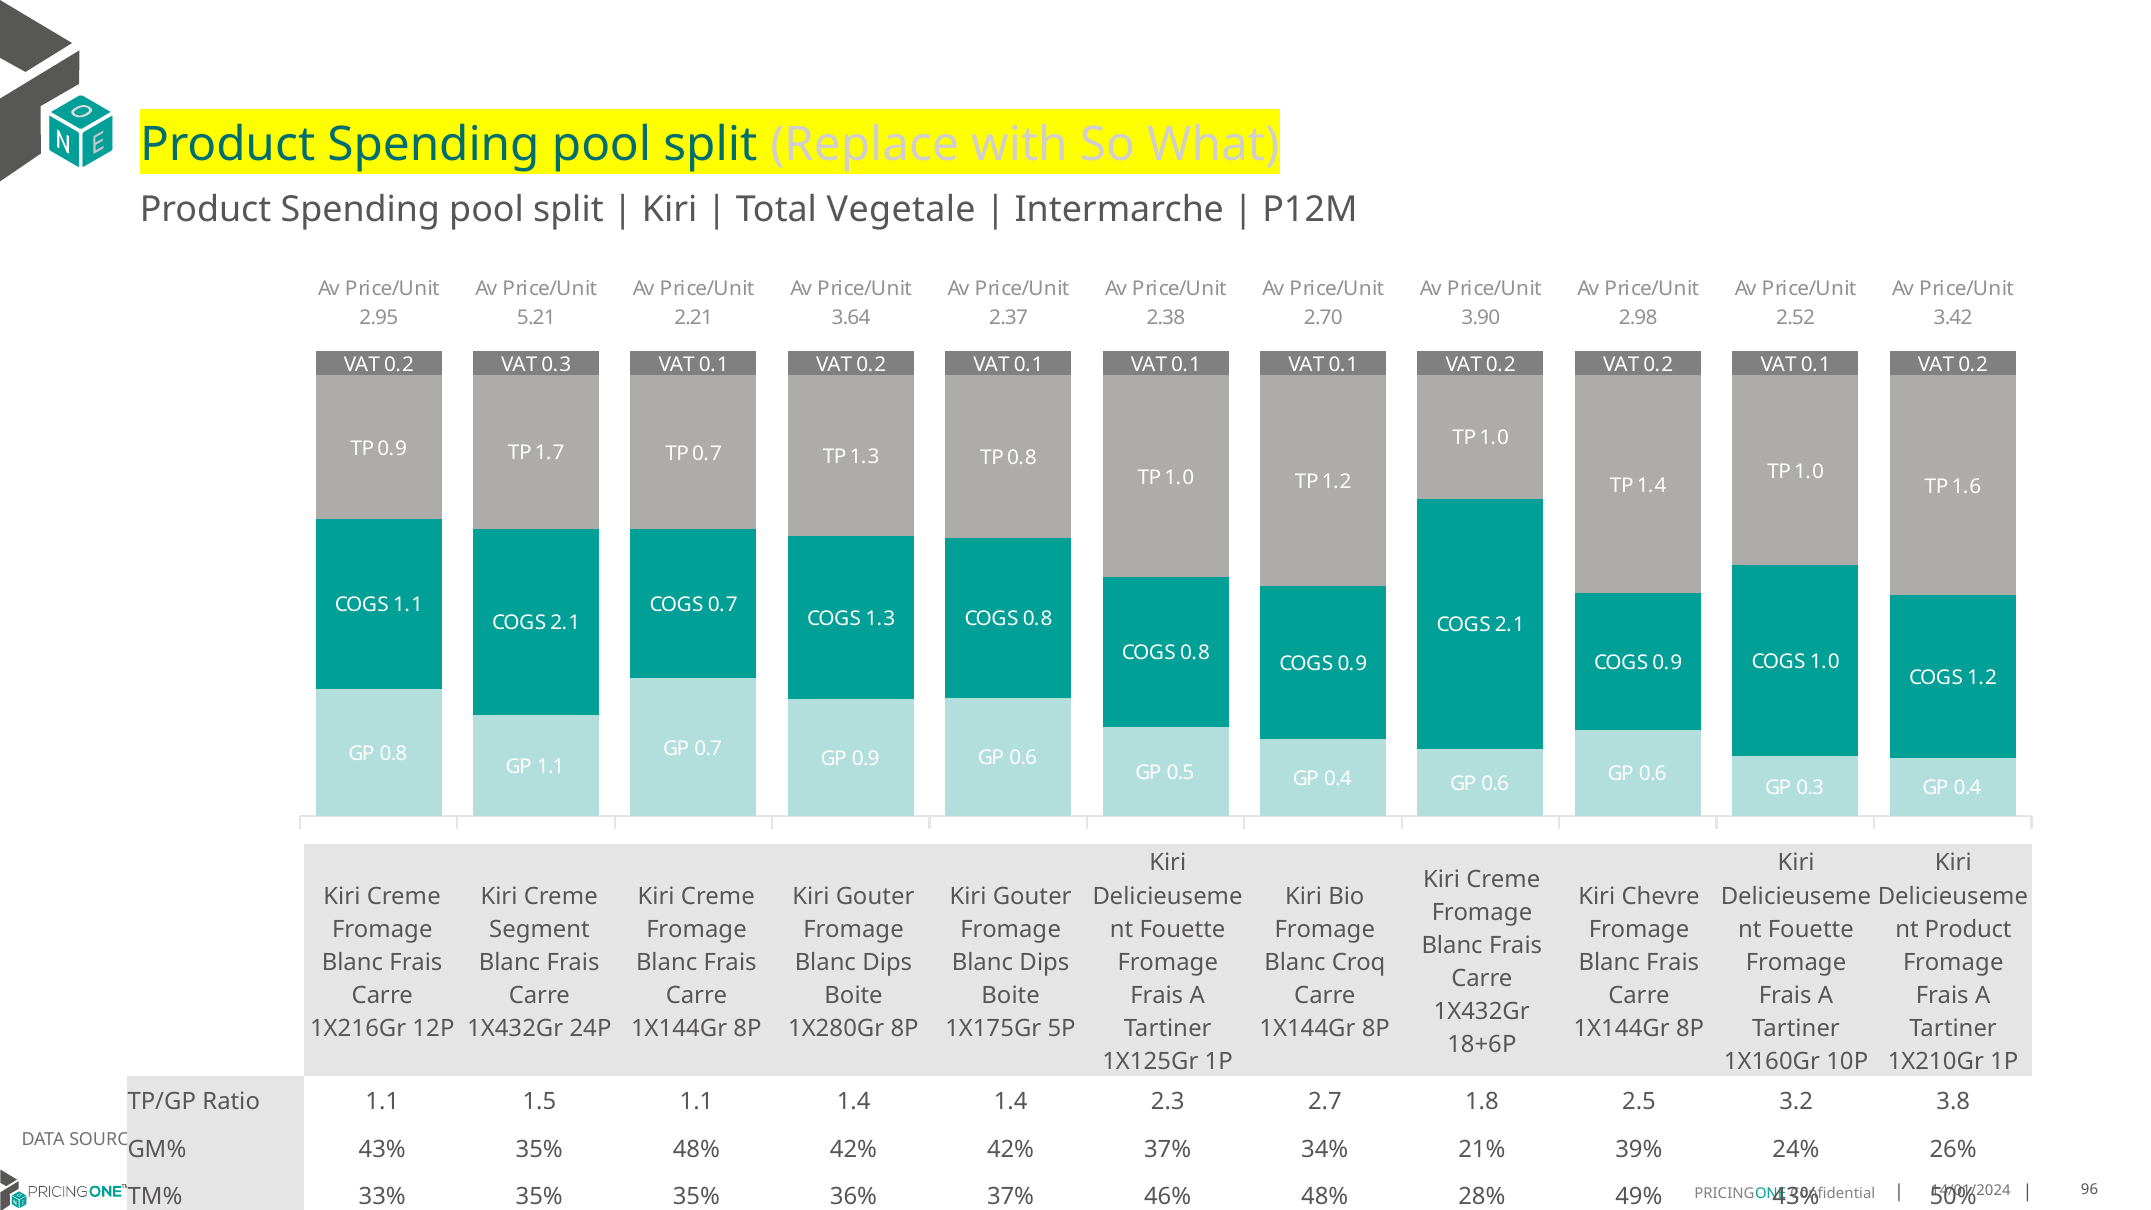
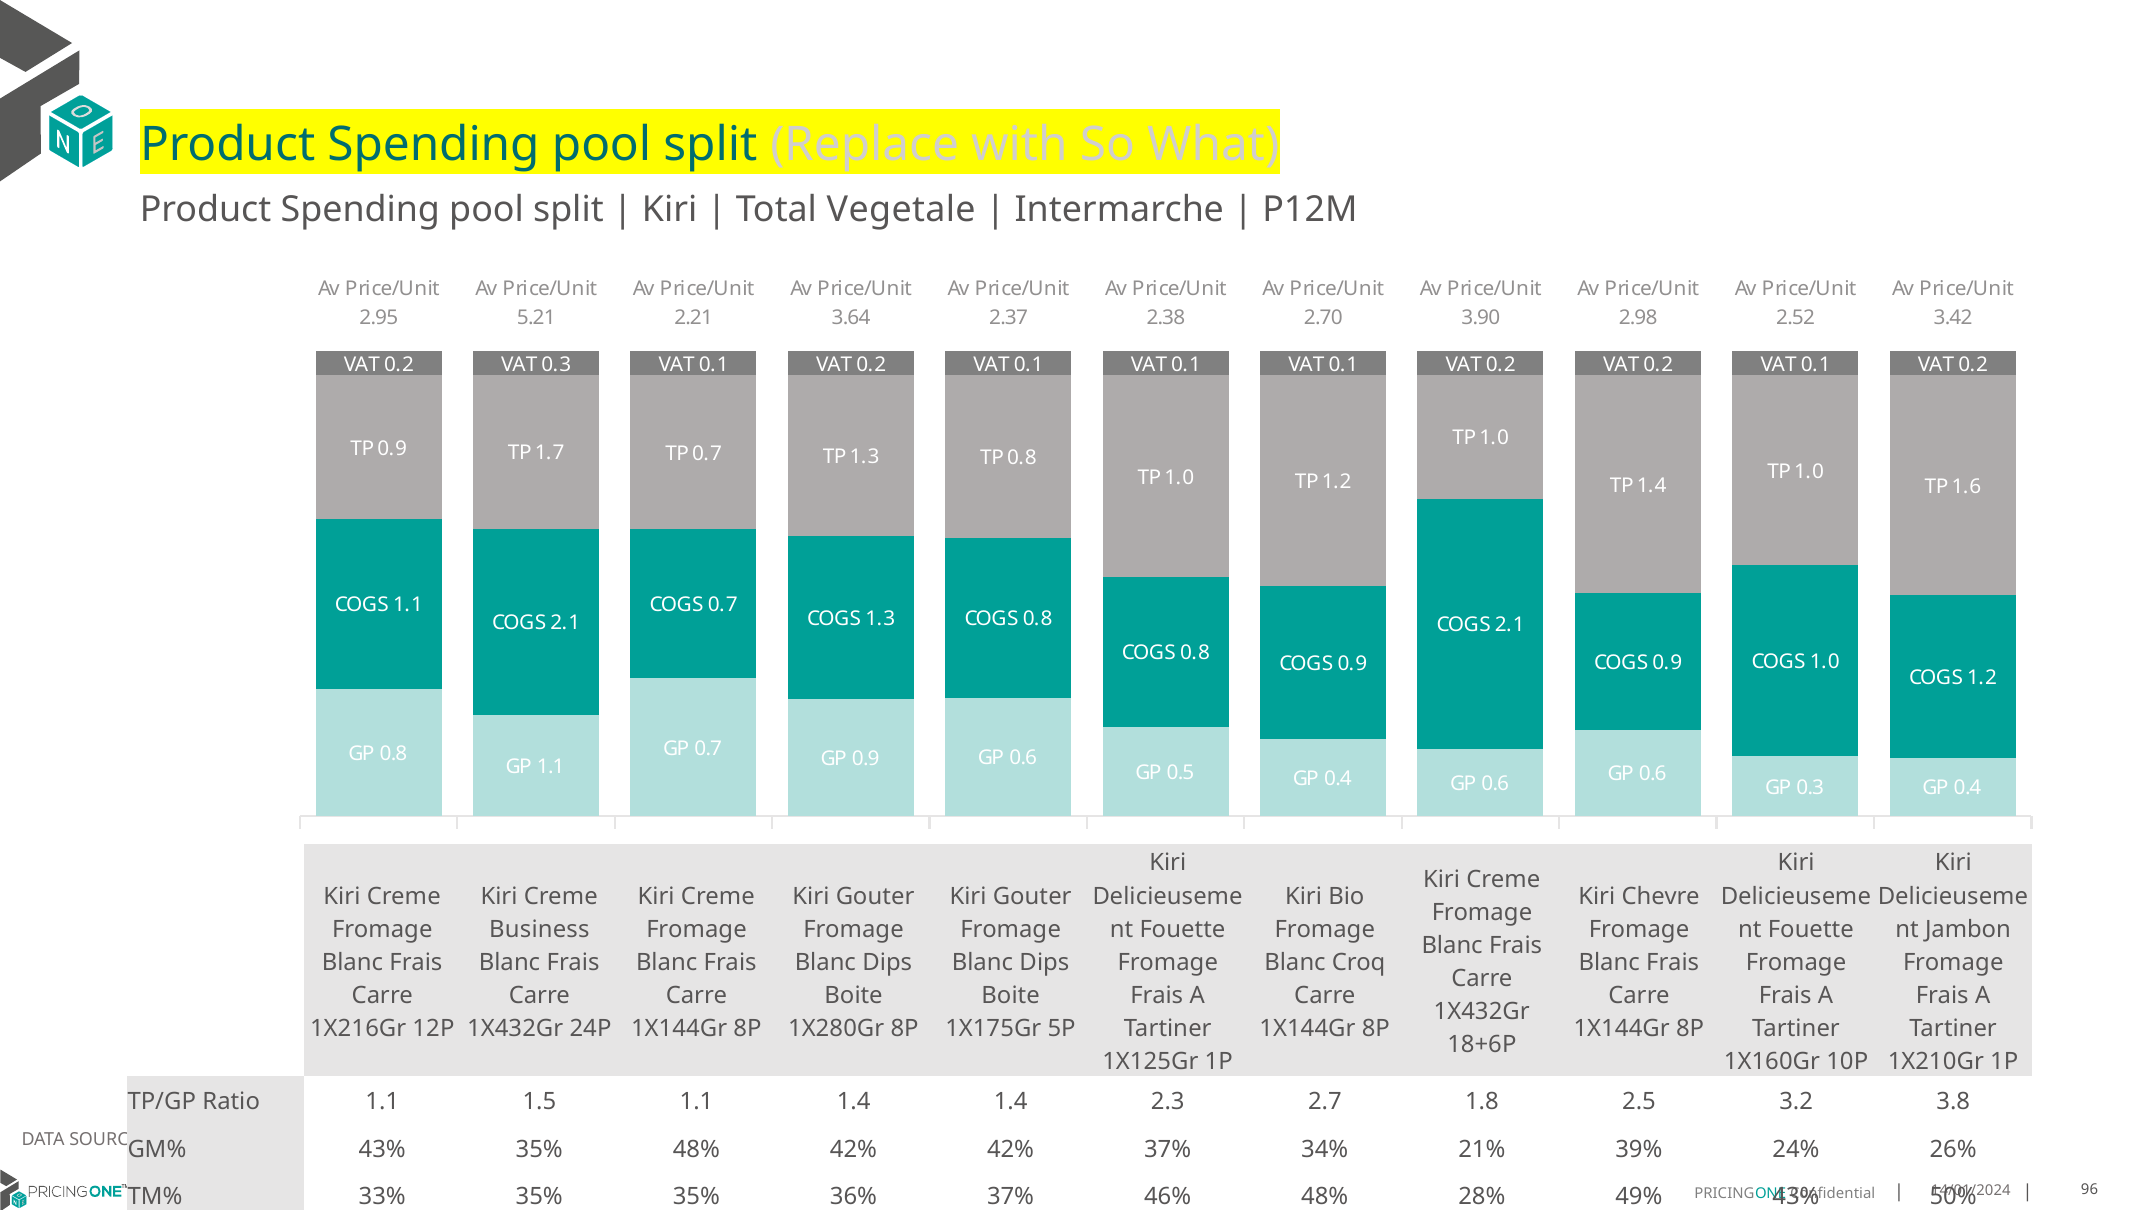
Segment: Segment -> Business (539, 929)
Product: Product -> Jambon (1968, 929)
